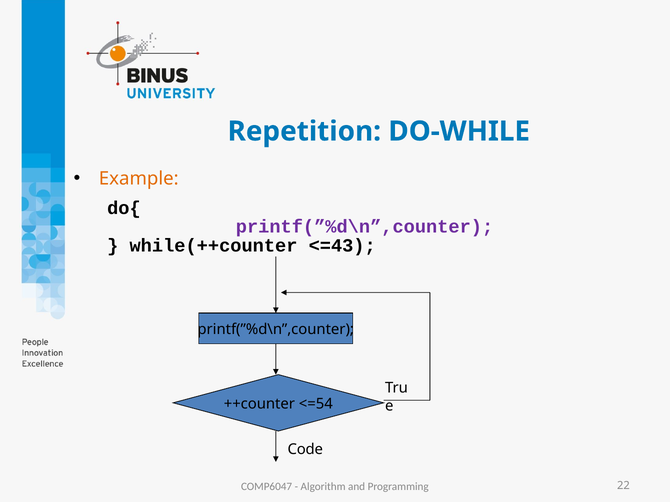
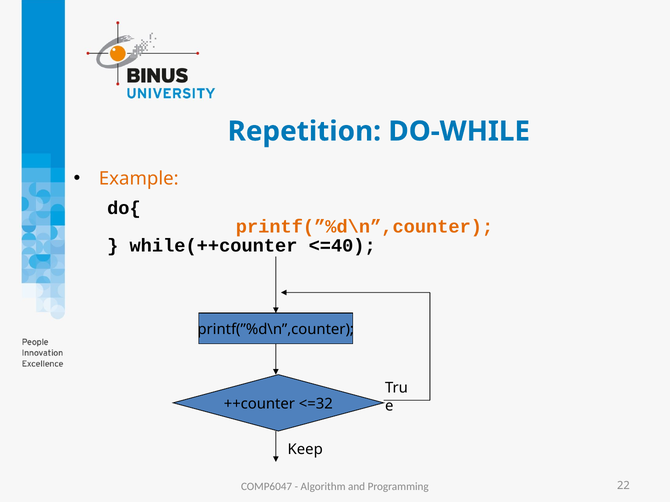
printf(”%d\n”,counter colour: purple -> orange (365, 227)
<=43: <=43 -> <=40 (342, 246)
<=54: <=54 -> <=32 (316, 404)
Code: Code -> Keep (305, 450)
